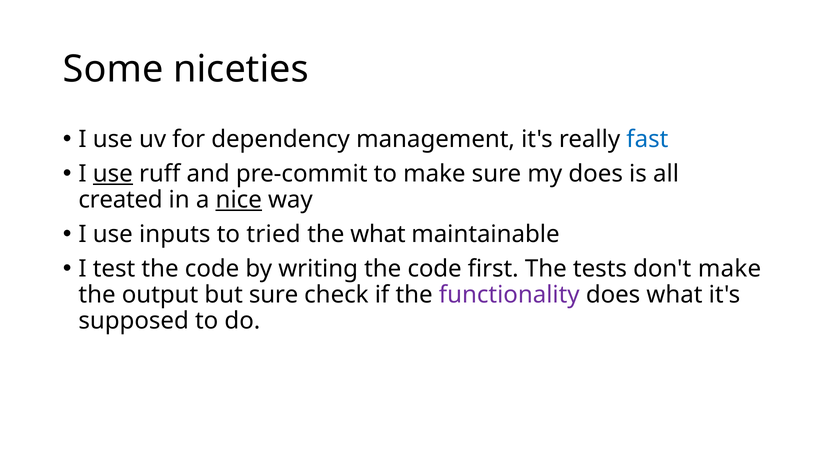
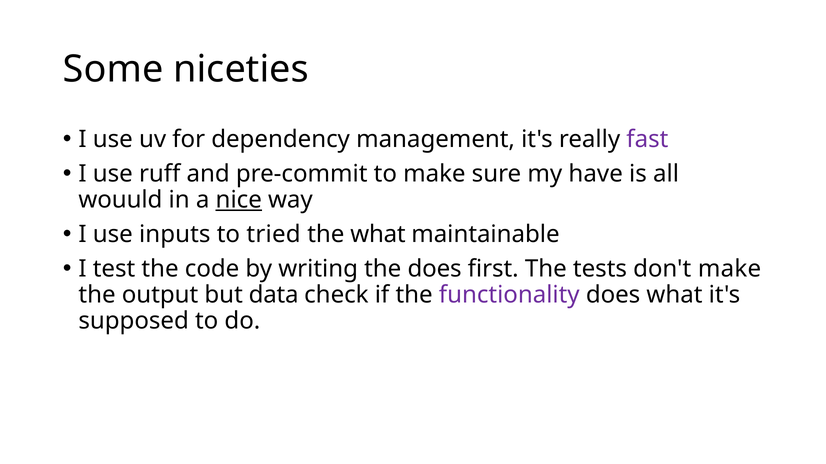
fast colour: blue -> purple (647, 140)
use underline: present -> none (113, 174)
my does: does -> have (596, 174)
created: created -> wouuld (120, 200)
writing the code: code -> does (435, 269)
but sure: sure -> data (274, 295)
